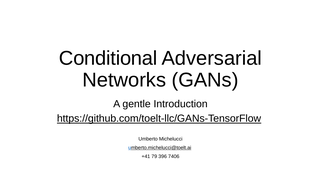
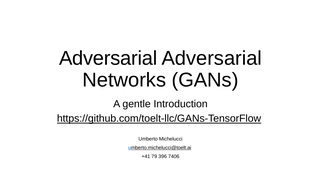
Conditional: Conditional -> Adversarial (108, 59)
